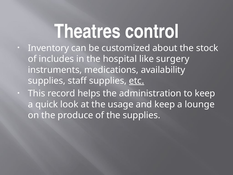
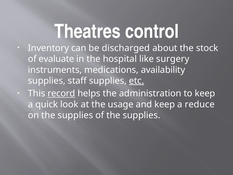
customized: customized -> discharged (126, 48)
includes: includes -> evaluate (56, 59)
record underline: none -> present (61, 93)
lounge: lounge -> reduce (200, 104)
on the produce: produce -> supplies (75, 115)
